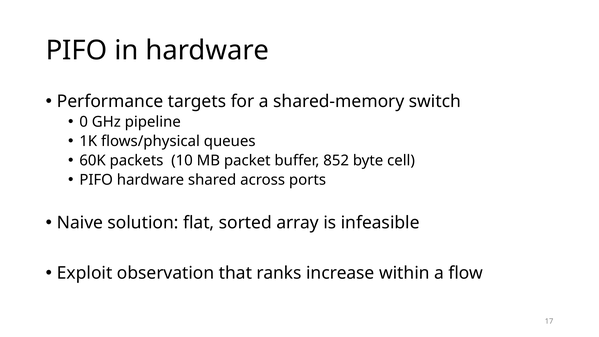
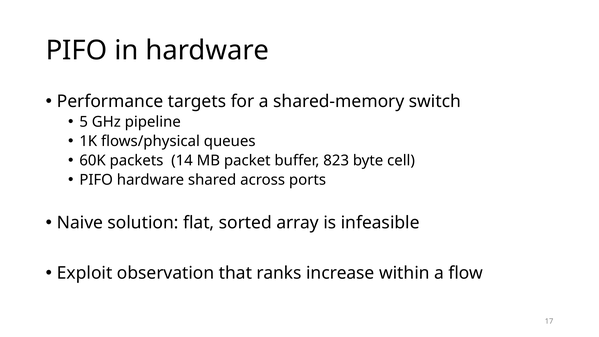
0: 0 -> 5 (84, 122)
10: 10 -> 14 (182, 160)
852: 852 -> 823 (336, 160)
